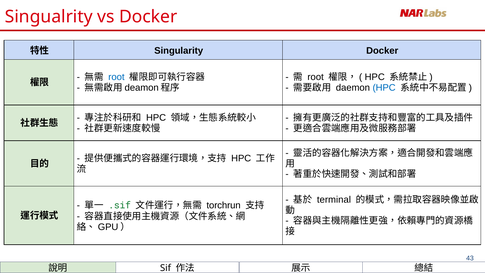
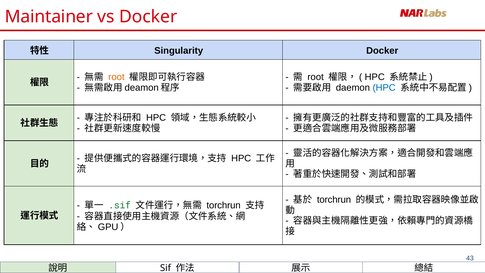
Singualrity: Singualrity -> Maintainer (49, 17)
root colour: blue -> orange (116, 77)
terminal: terminal -> torchrun (334, 200)
